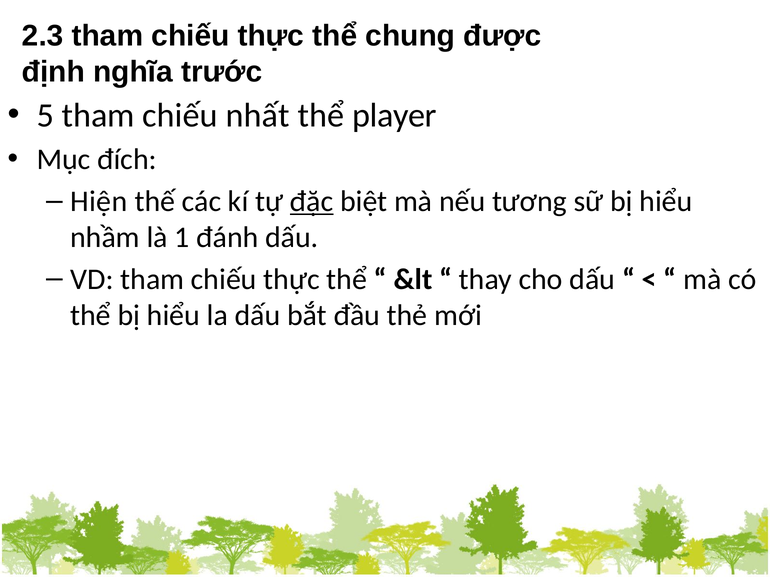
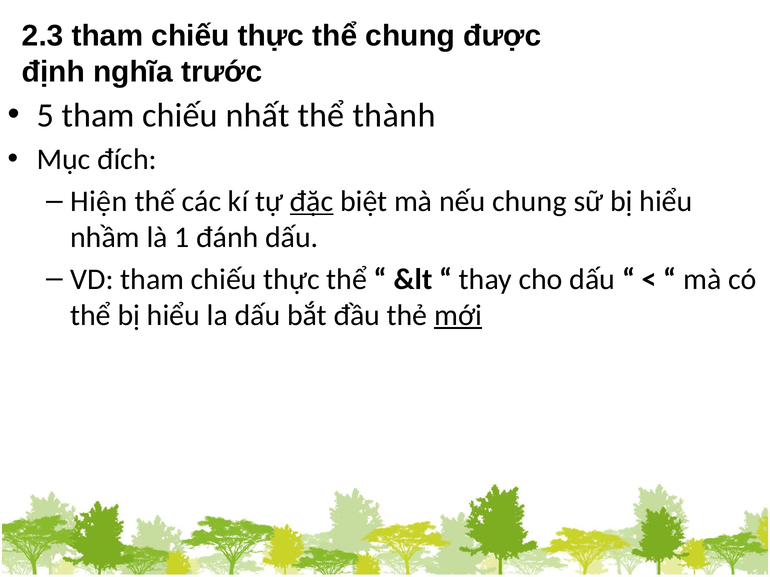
player: player -> thành (394, 115)
nếu tương: tương -> chung (529, 202)
mới underline: none -> present (458, 315)
